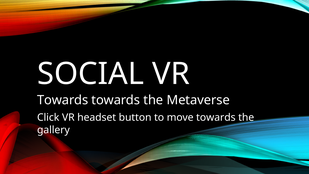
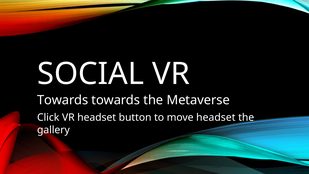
move towards: towards -> headset (216, 117)
